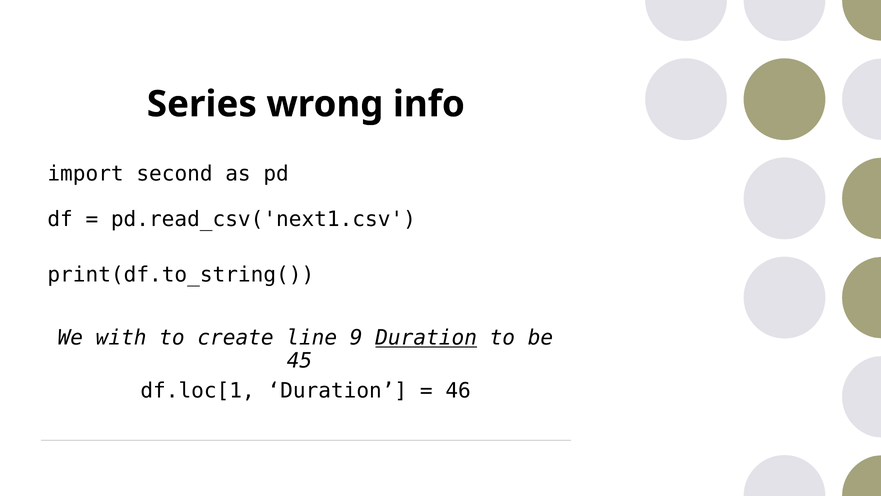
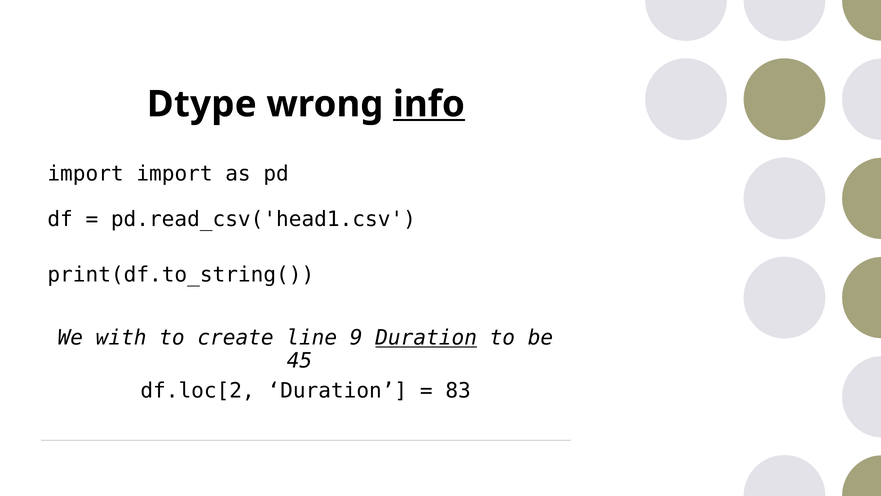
Series: Series -> Dtype (202, 104)
info underline: none -> present (429, 104)
import second: second -> import (175, 174)
pd.read_csv('next1.csv: pd.read_csv('next1.csv -> pd.read_csv('head1.csv (263, 219)
df.loc[1: df.loc[1 -> df.loc[2 (198, 391)
46: 46 -> 83 (458, 391)
